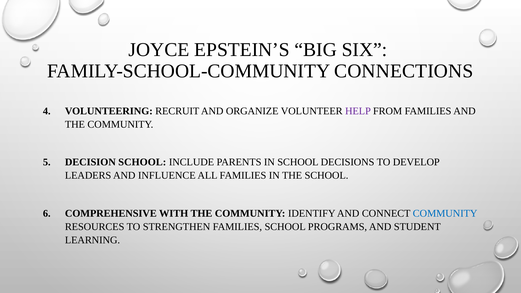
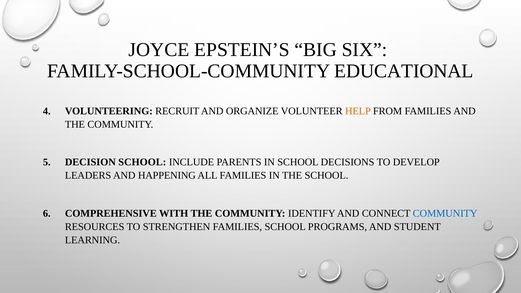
CONNECTIONS: CONNECTIONS -> EDUCATIONAL (404, 71)
HELP colour: purple -> orange (358, 111)
INFLUENCE: INFLUENCE -> HAPPENING (167, 176)
